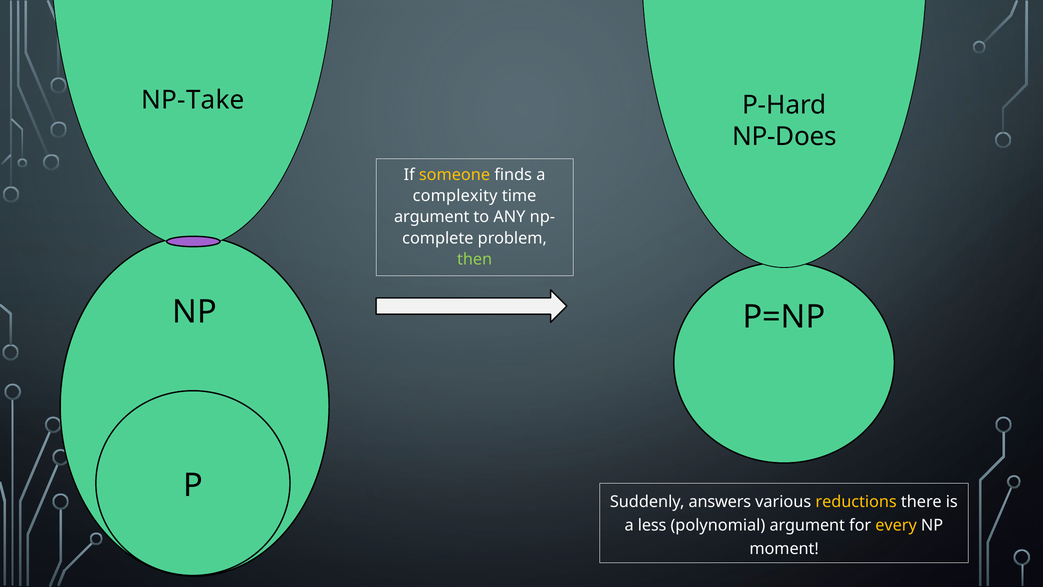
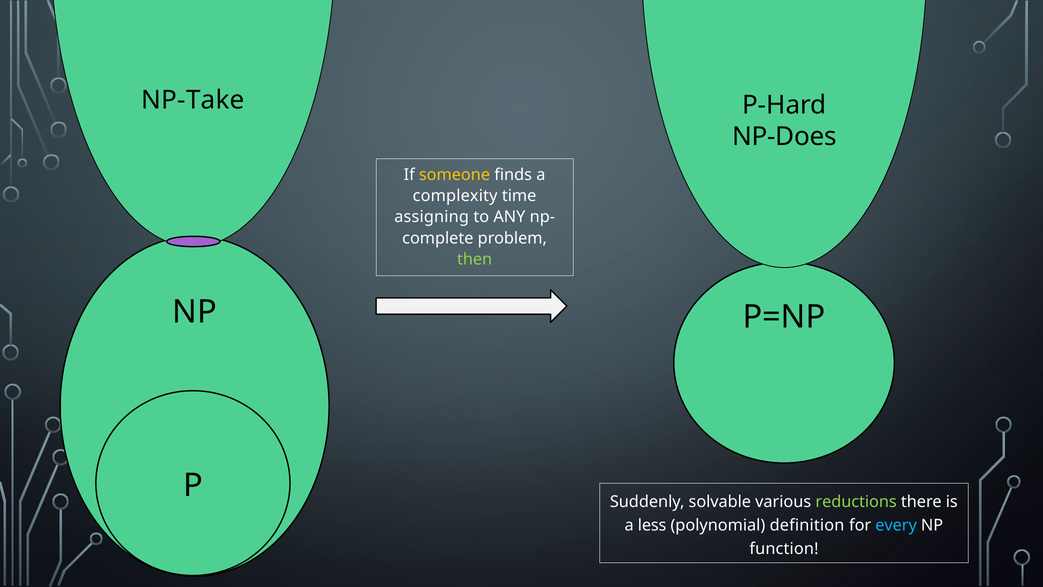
argument: argument -> assigning (432, 217)
answers: answers -> solvable (720, 502)
reductions colour: yellow -> light green (856, 502)
polynomial argument: argument -> definition (807, 525)
every colour: yellow -> light blue (896, 525)
moment: moment -> function (784, 548)
